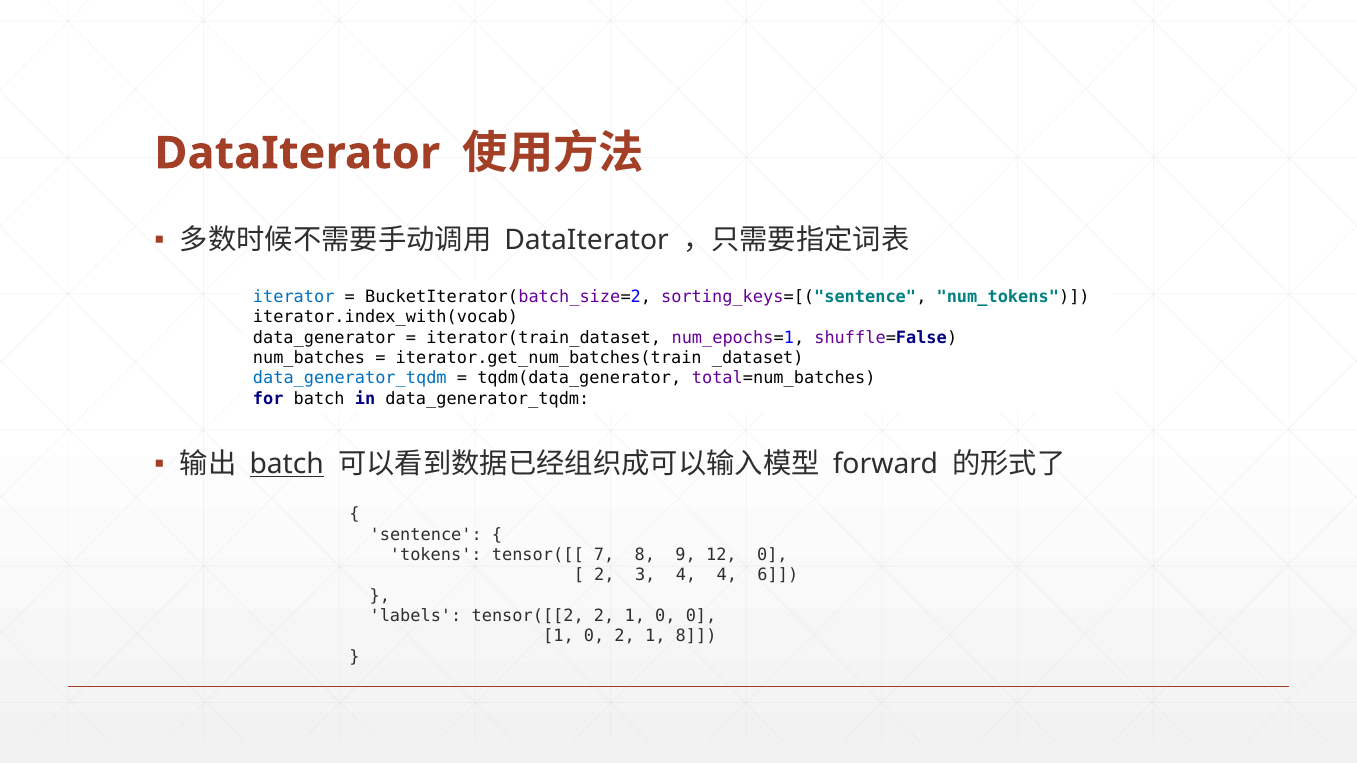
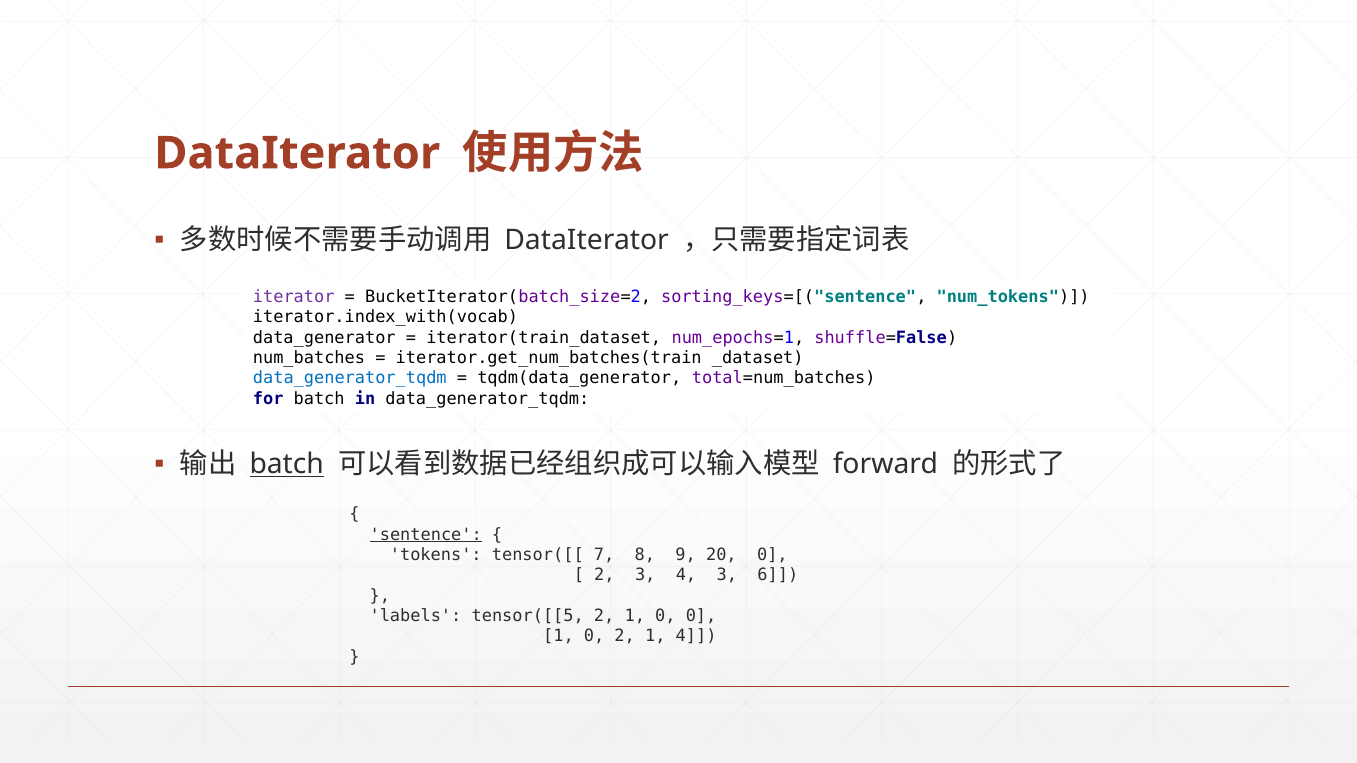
iterator colour: blue -> purple (294, 297)
sentence underline: none -> present (426, 535)
12: 12 -> 20 (721, 555)
4 4: 4 -> 3 (727, 575)
tensor([[2: tensor([[2 -> tensor([[5 (528, 616)
1 8: 8 -> 4 (696, 637)
